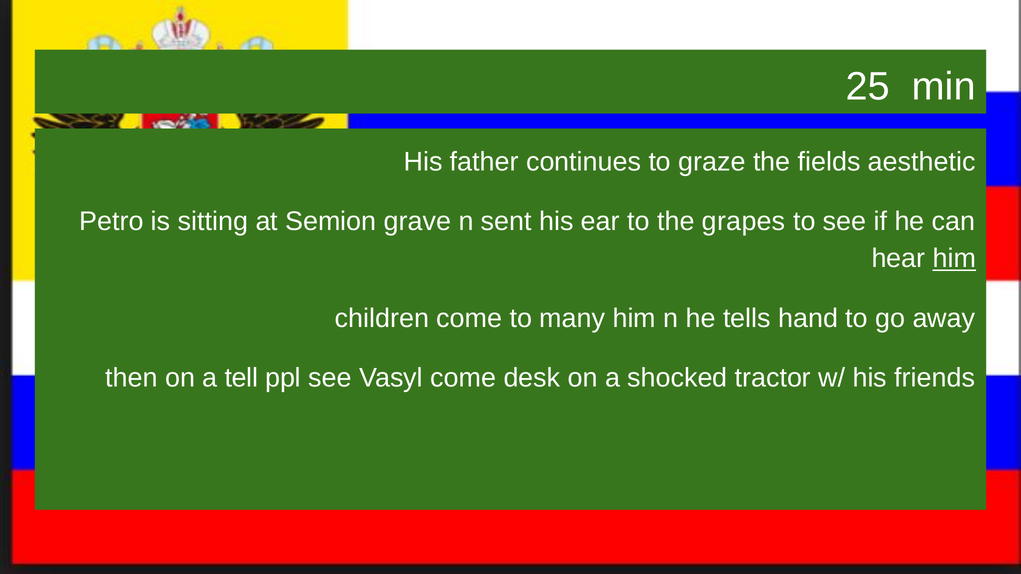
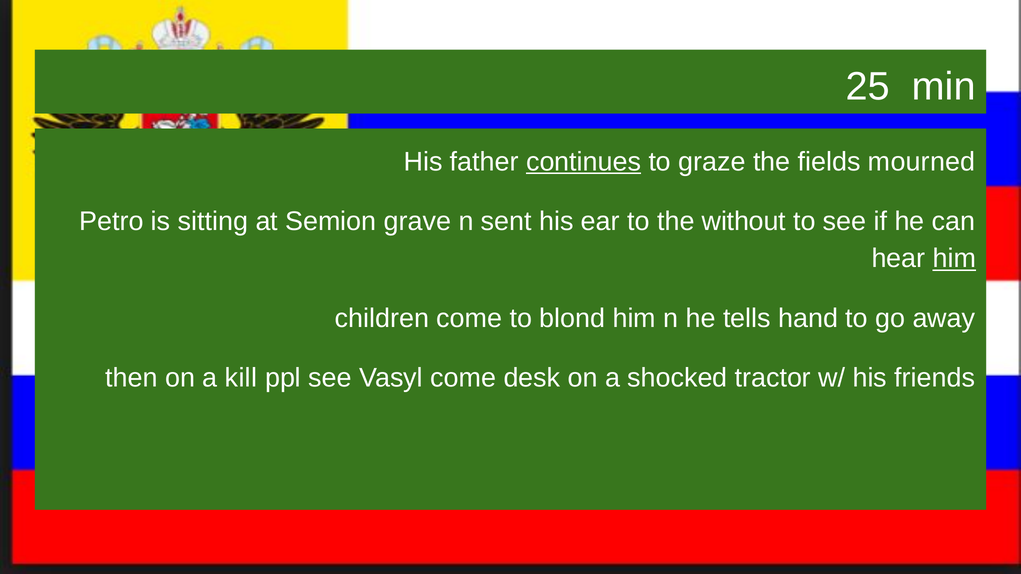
continues underline: none -> present (584, 162)
aesthetic: aesthetic -> mourned (922, 162)
grapes: grapes -> without (744, 222)
many: many -> blond (572, 319)
tell: tell -> kill (241, 378)
